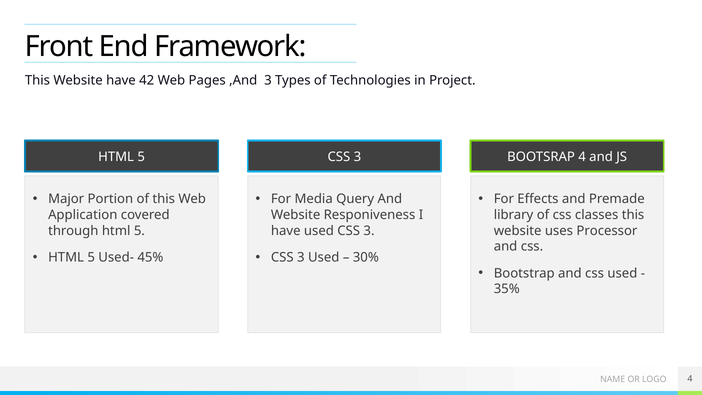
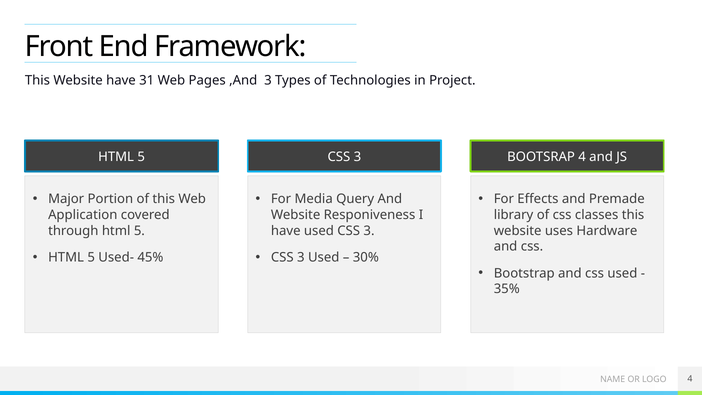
42: 42 -> 31 (147, 80)
Processor: Processor -> Hardware (607, 231)
